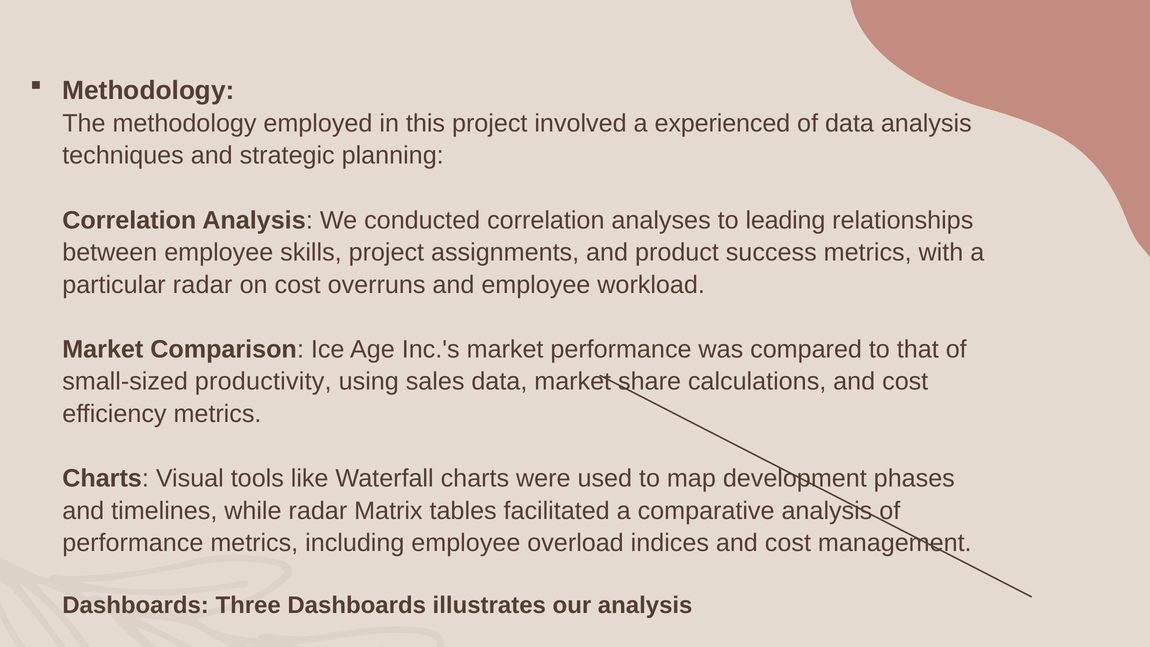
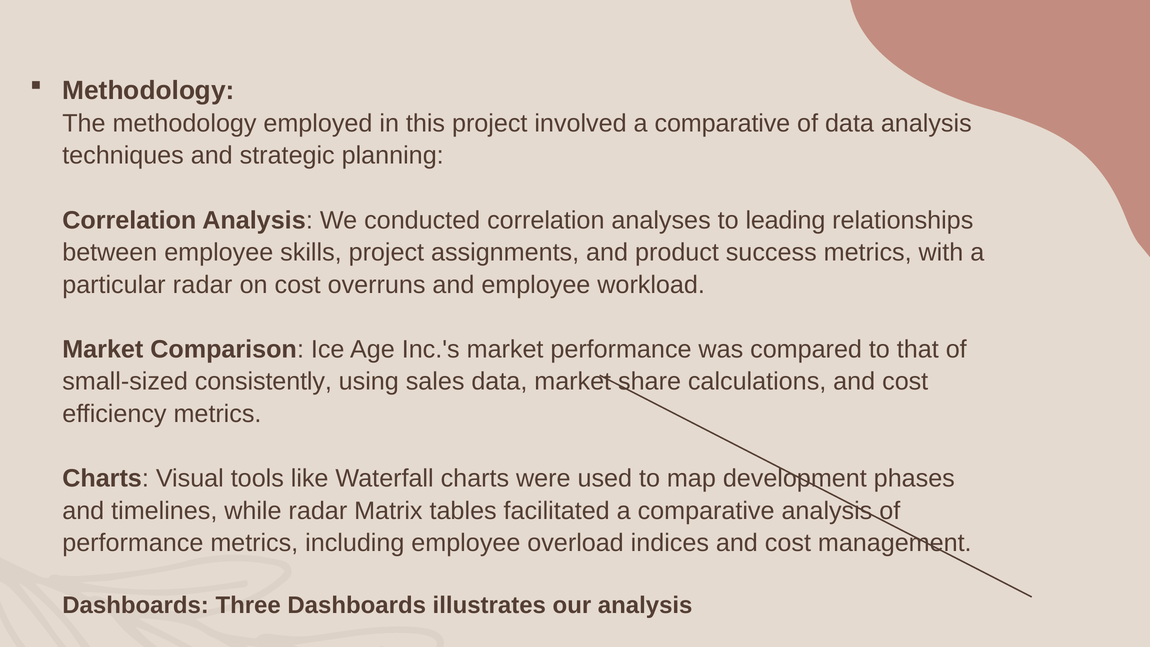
involved a experienced: experienced -> comparative (722, 123)
productivity: productivity -> consistently (263, 382)
